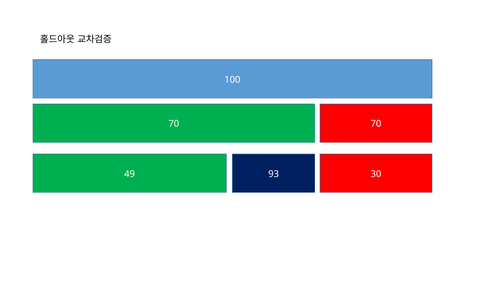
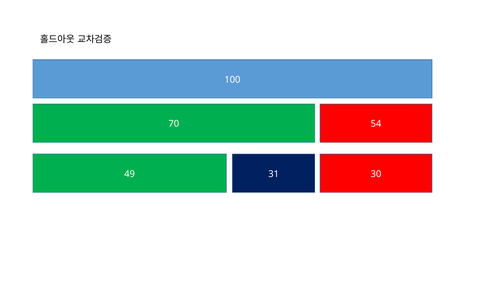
70 70: 70 -> 54 (376, 124)
93: 93 -> 31 (274, 174)
